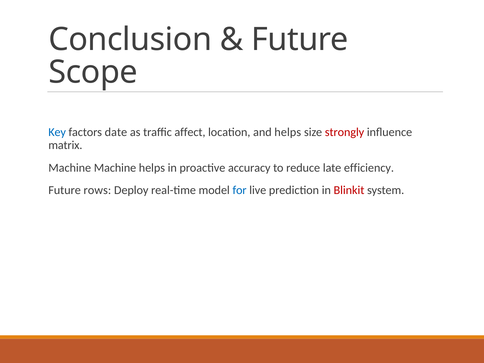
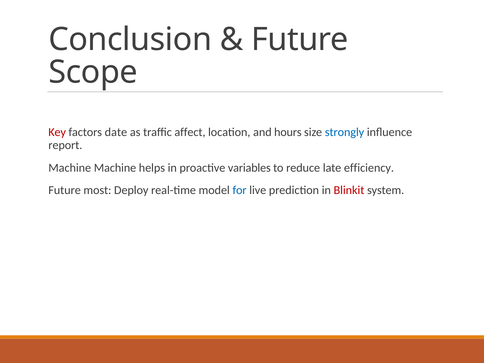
Key colour: blue -> red (57, 132)
and helps: helps -> hours (288, 132)
strongly colour: red -> blue (345, 132)
matrix: matrix -> report (65, 145)
accuracy: accuracy -> variables (249, 168)
rows: rows -> most (97, 190)
